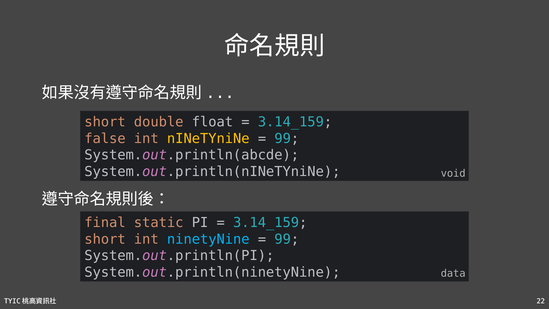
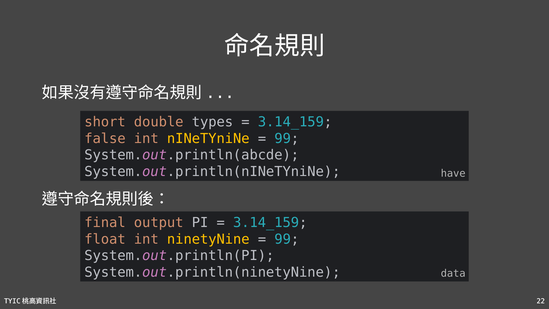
float: float -> types (212, 122)
void: void -> have (453, 173)
static: static -> output (159, 223)
short: short -> float (105, 239)
ninetyNine colour: light blue -> yellow (208, 239)
